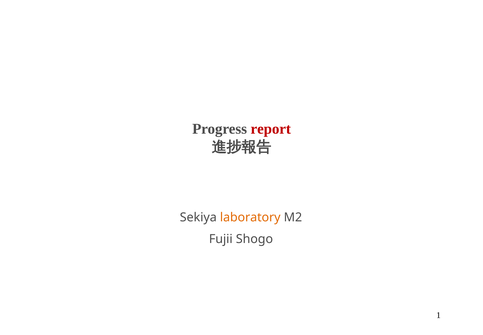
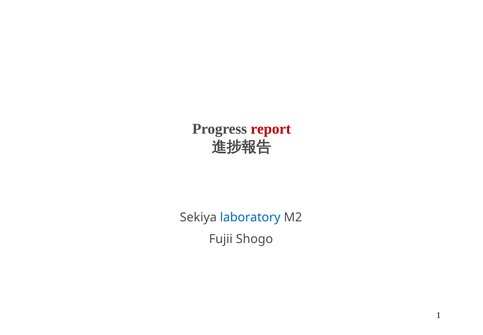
laboratory colour: orange -> blue (250, 217)
